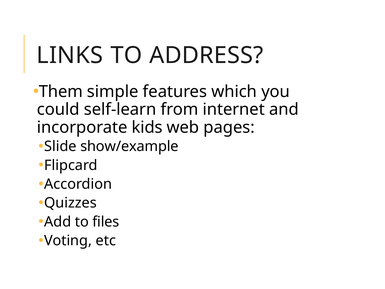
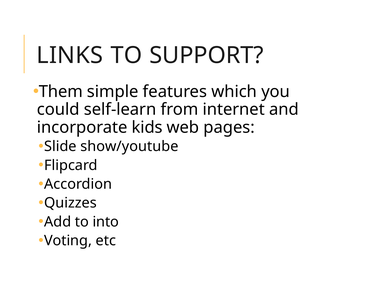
ADDRESS: ADDRESS -> SUPPORT (206, 55)
show/example: show/example -> show/youtube (129, 146)
files: files -> into (106, 222)
